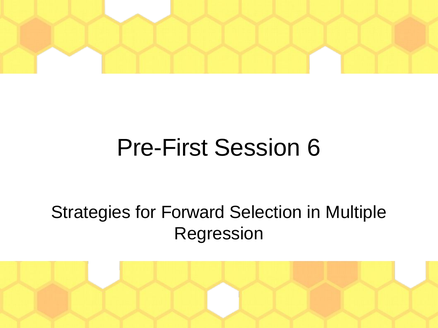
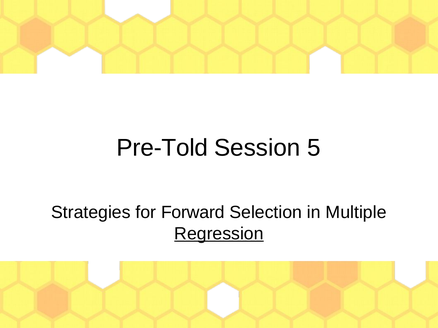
Pre-First: Pre-First -> Pre-Told (162, 148)
6: 6 -> 5 (314, 148)
Regression underline: none -> present (219, 234)
